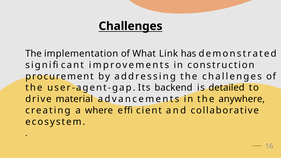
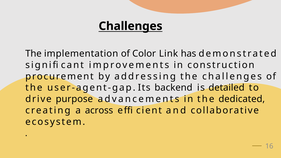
What: What -> Color (144, 54)
material: material -> purpose (74, 99)
anywhere: anywhere -> dedicated (242, 99)
where: where -> across (99, 110)
